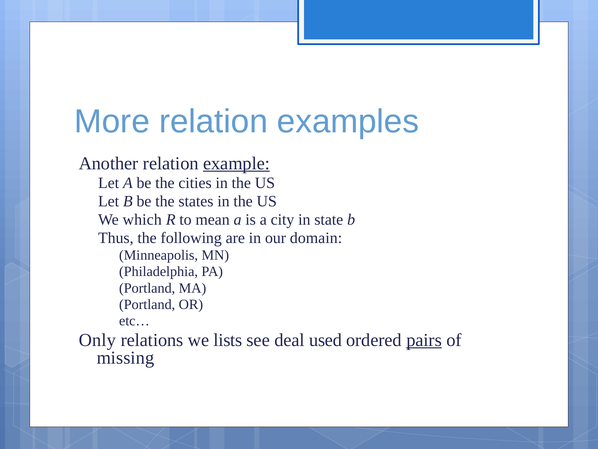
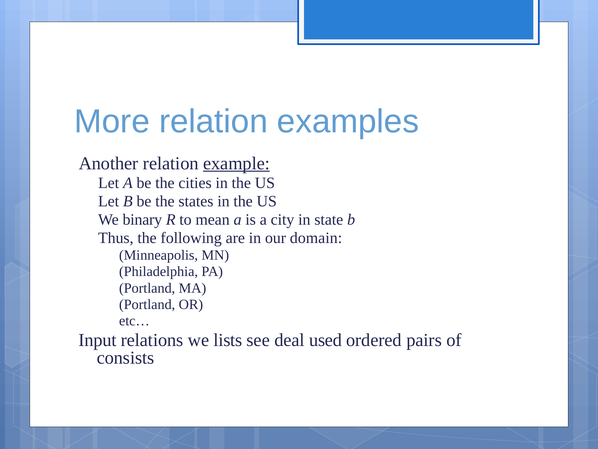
which: which -> binary (142, 219)
Only: Only -> Input (98, 340)
pairs underline: present -> none (424, 340)
missing: missing -> consists (126, 357)
